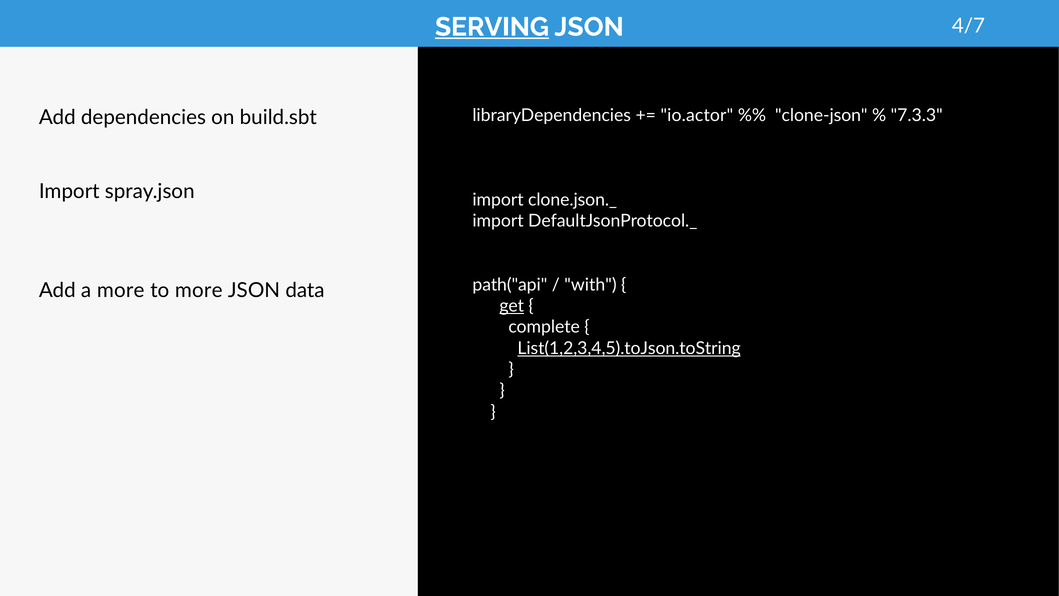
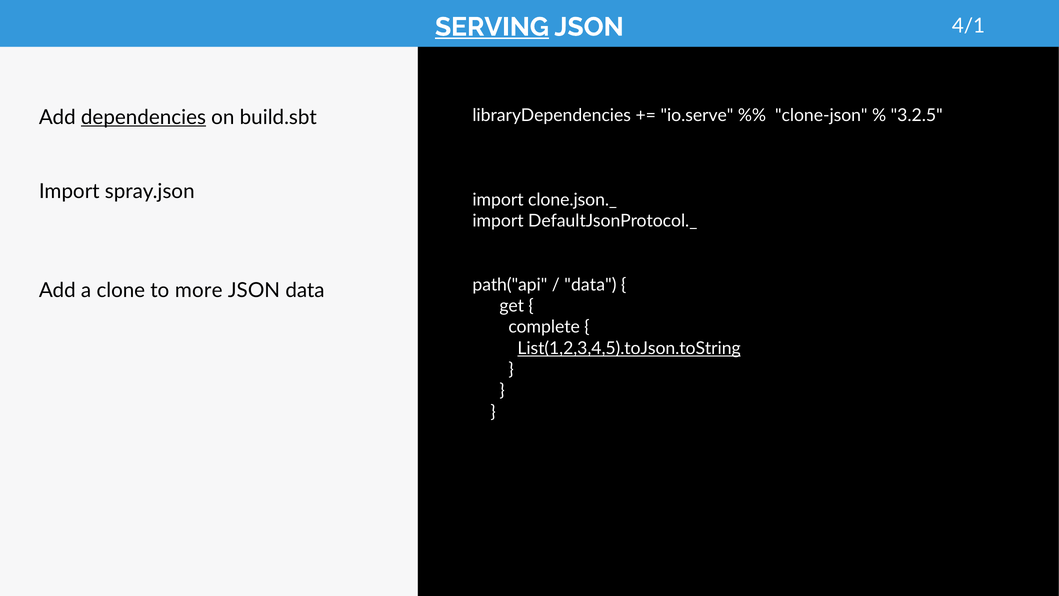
4/7: 4/7 -> 4/1 (968, 26)
io.actor: io.actor -> io.serve (697, 115)
7.3.3: 7.3.3 -> 3.2.5 (917, 115)
dependencies underline: none -> present (143, 117)
with: with -> data (590, 285)
a more: more -> clone (121, 290)
get underline: present -> none (512, 306)
